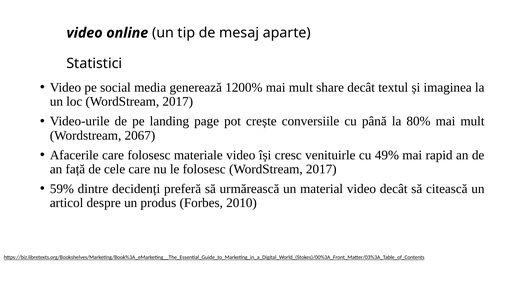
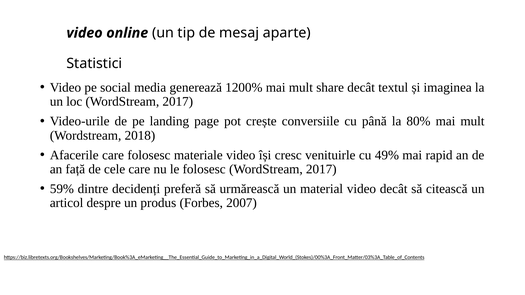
2067: 2067 -> 2018 (140, 136)
2010: 2010 -> 2007 (242, 203)
